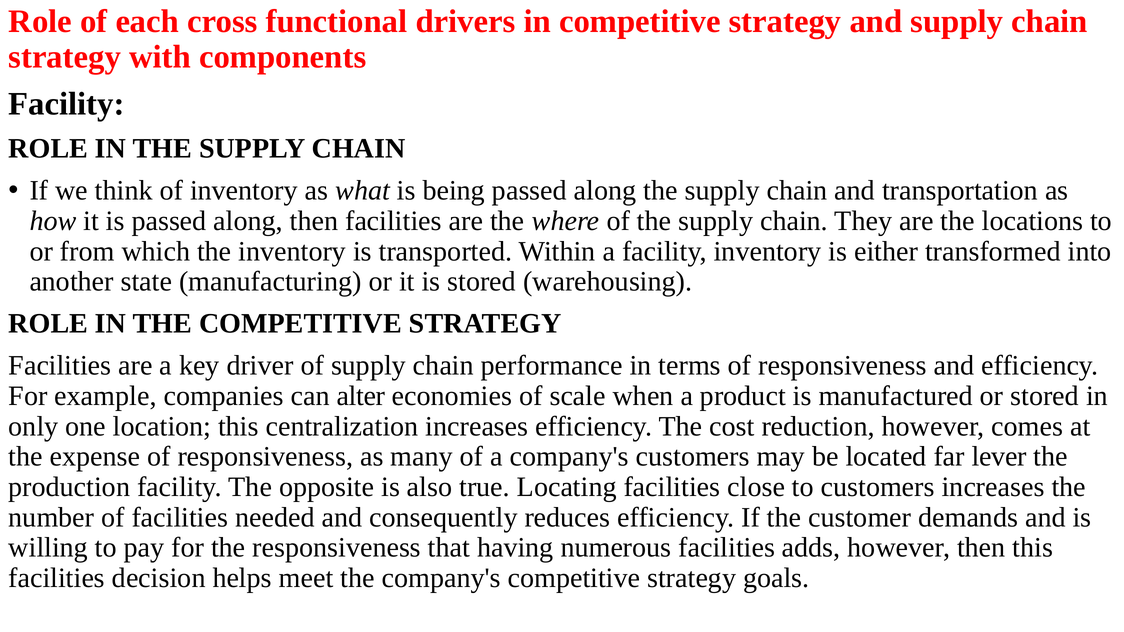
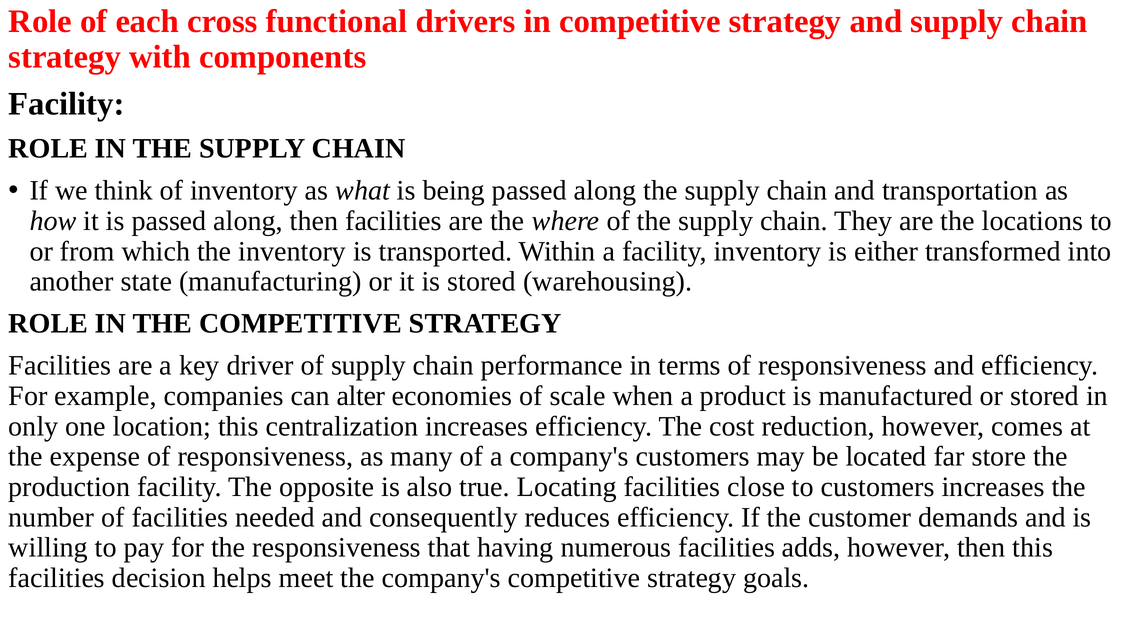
lever: lever -> store (999, 457)
